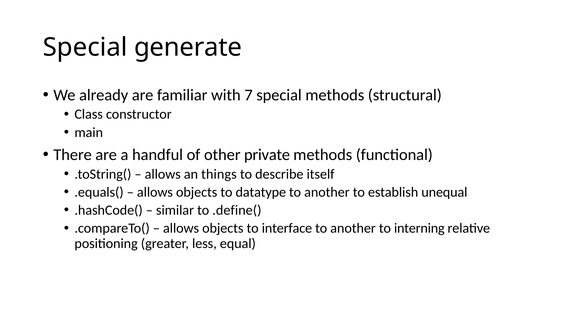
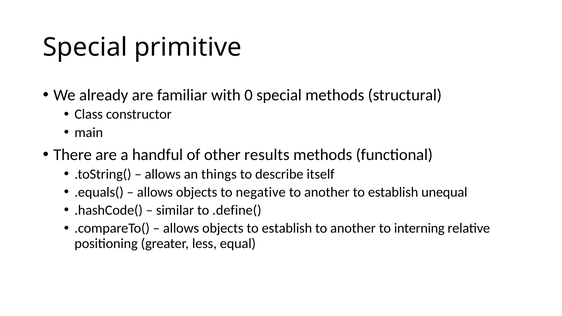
generate: generate -> primitive (188, 47)
7: 7 -> 0 (248, 95)
private: private -> results (267, 155)
datatype: datatype -> negative (261, 192)
objects to interface: interface -> establish (287, 228)
